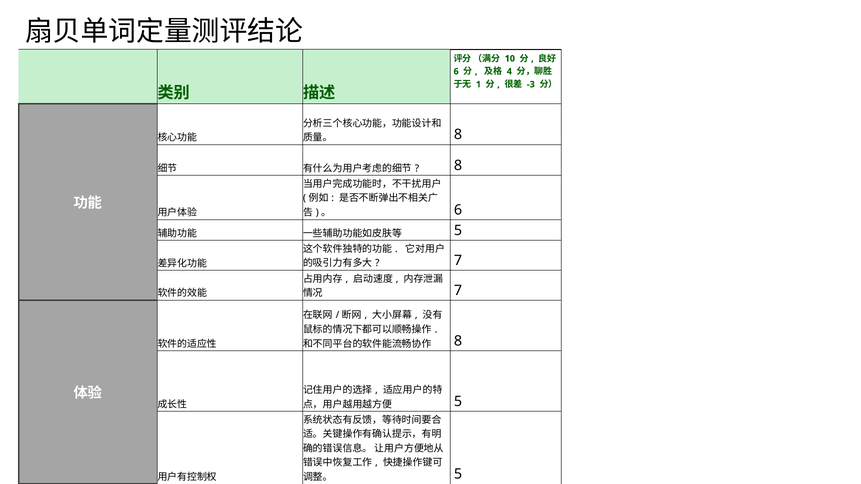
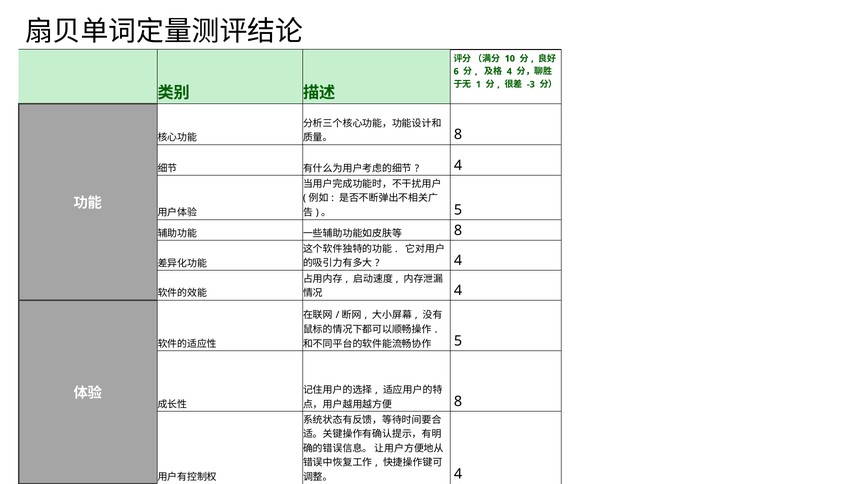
8: 8 -> 4 (458, 166)
6: 6 -> 5 (458, 210)
5: 5 -> 8 (458, 231)
7: 7 -> 4 (458, 261)
7: 7 -> 4 (458, 290)
8: 8 -> 5 (458, 341)
5: 5 -> 8 (458, 402)
5: 5 -> 4 (458, 475)
